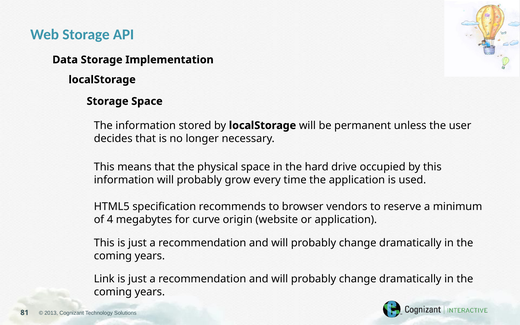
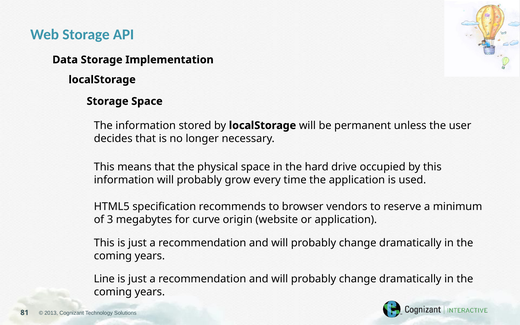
4: 4 -> 3 (110, 220)
Link: Link -> Line (104, 279)
